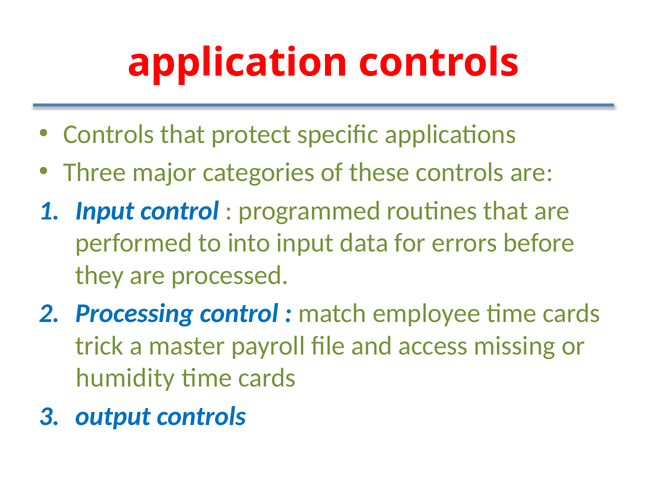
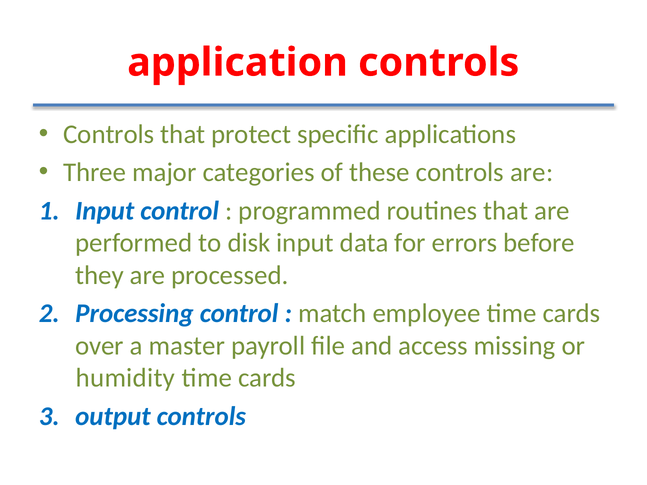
into: into -> disk (249, 243)
trick: trick -> over (100, 346)
